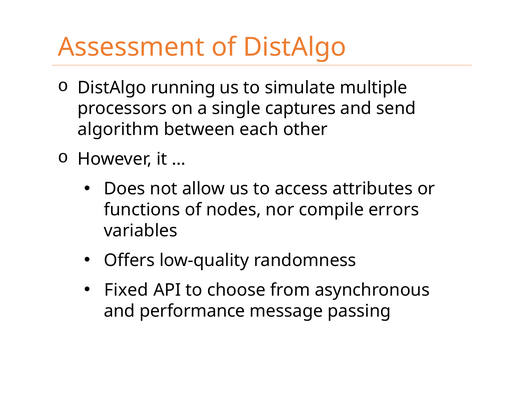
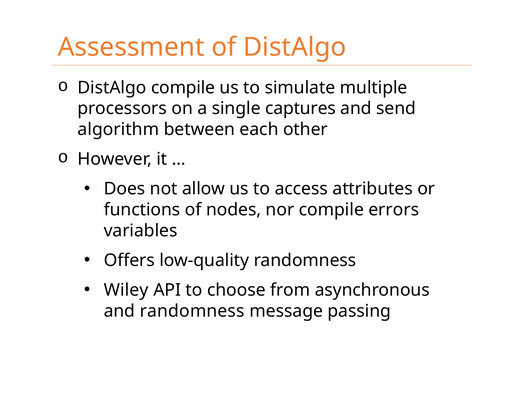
DistAlgo running: running -> compile (183, 88)
Fixed: Fixed -> Wiley (126, 291)
and performance: performance -> randomness (192, 312)
